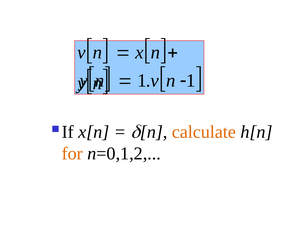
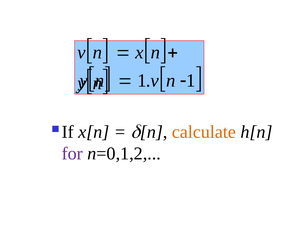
for colour: orange -> purple (72, 154)
